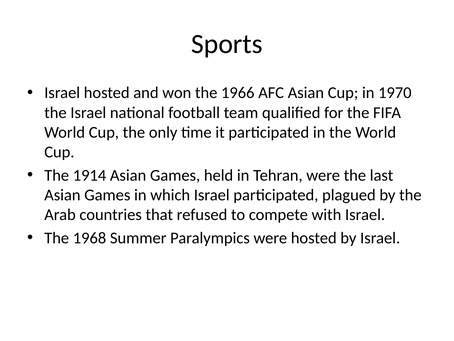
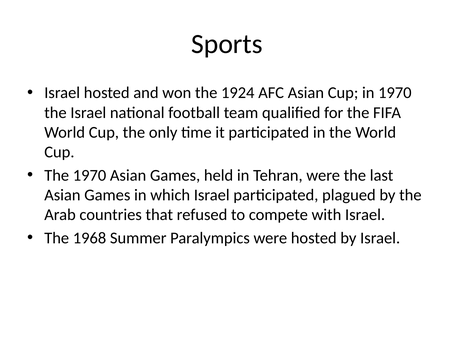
1966: 1966 -> 1924 (238, 93)
The 1914: 1914 -> 1970 (90, 175)
